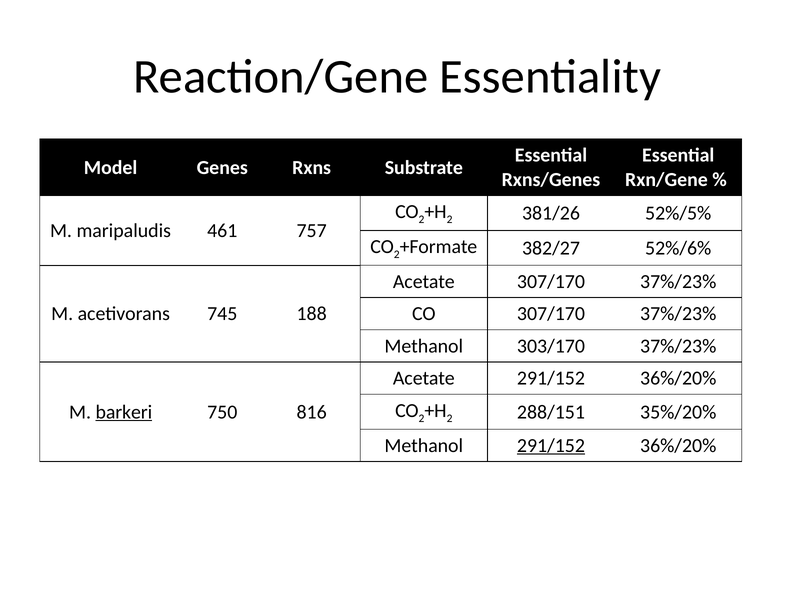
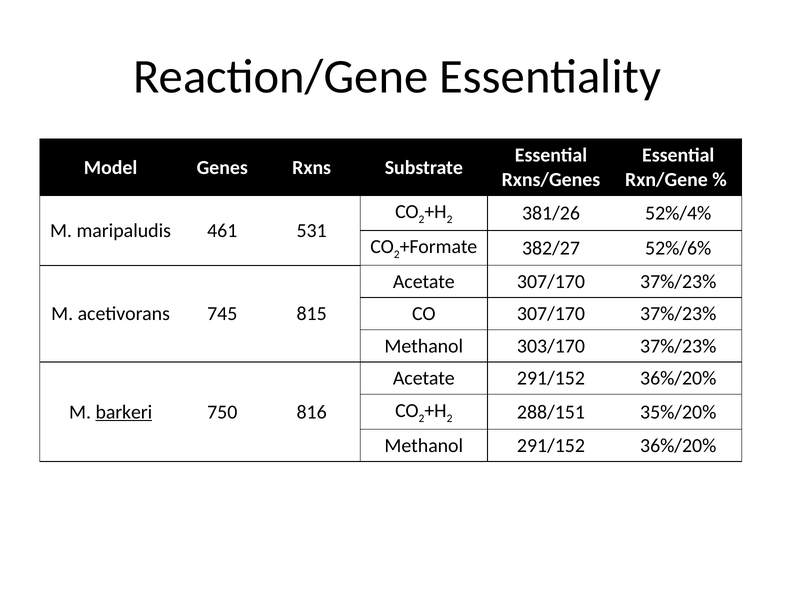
52%/5%: 52%/5% -> 52%/4% (678, 213)
757: 757 -> 531 (312, 231)
188: 188 -> 815 (312, 314)
291/152 underline: present -> none (551, 446)
